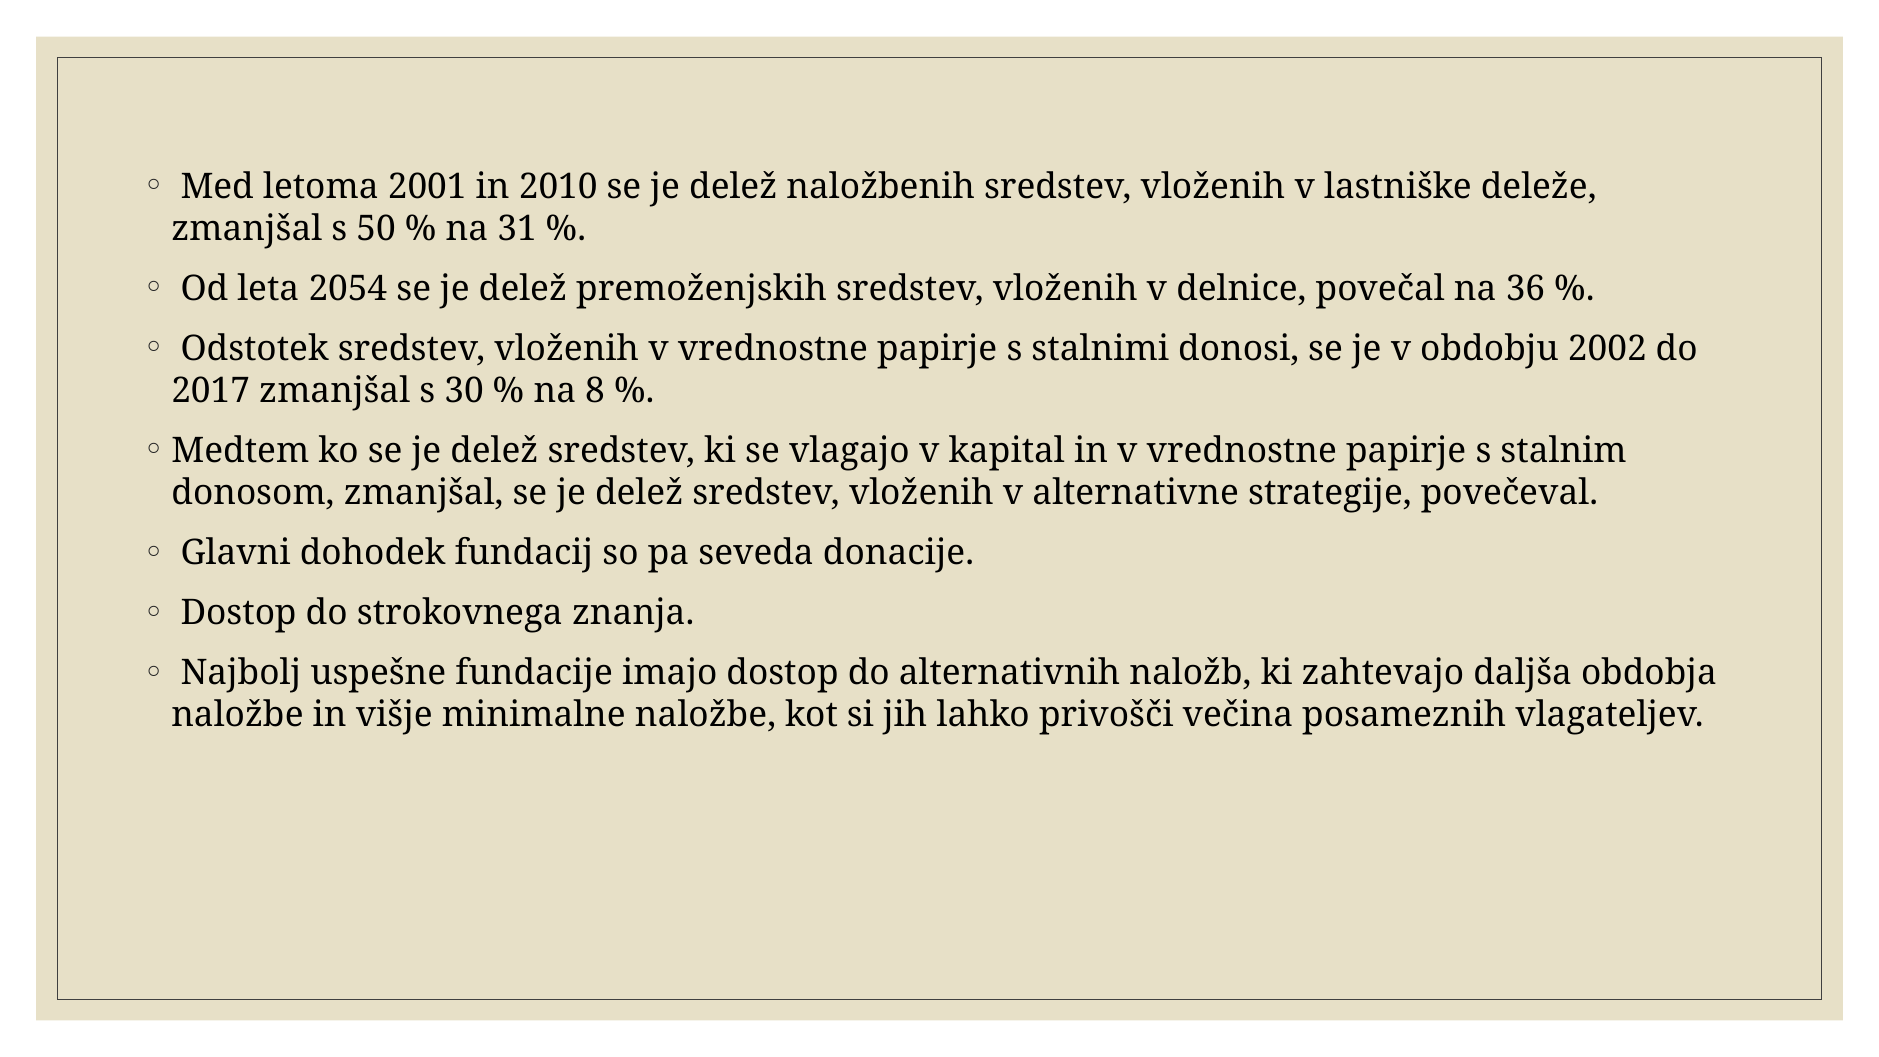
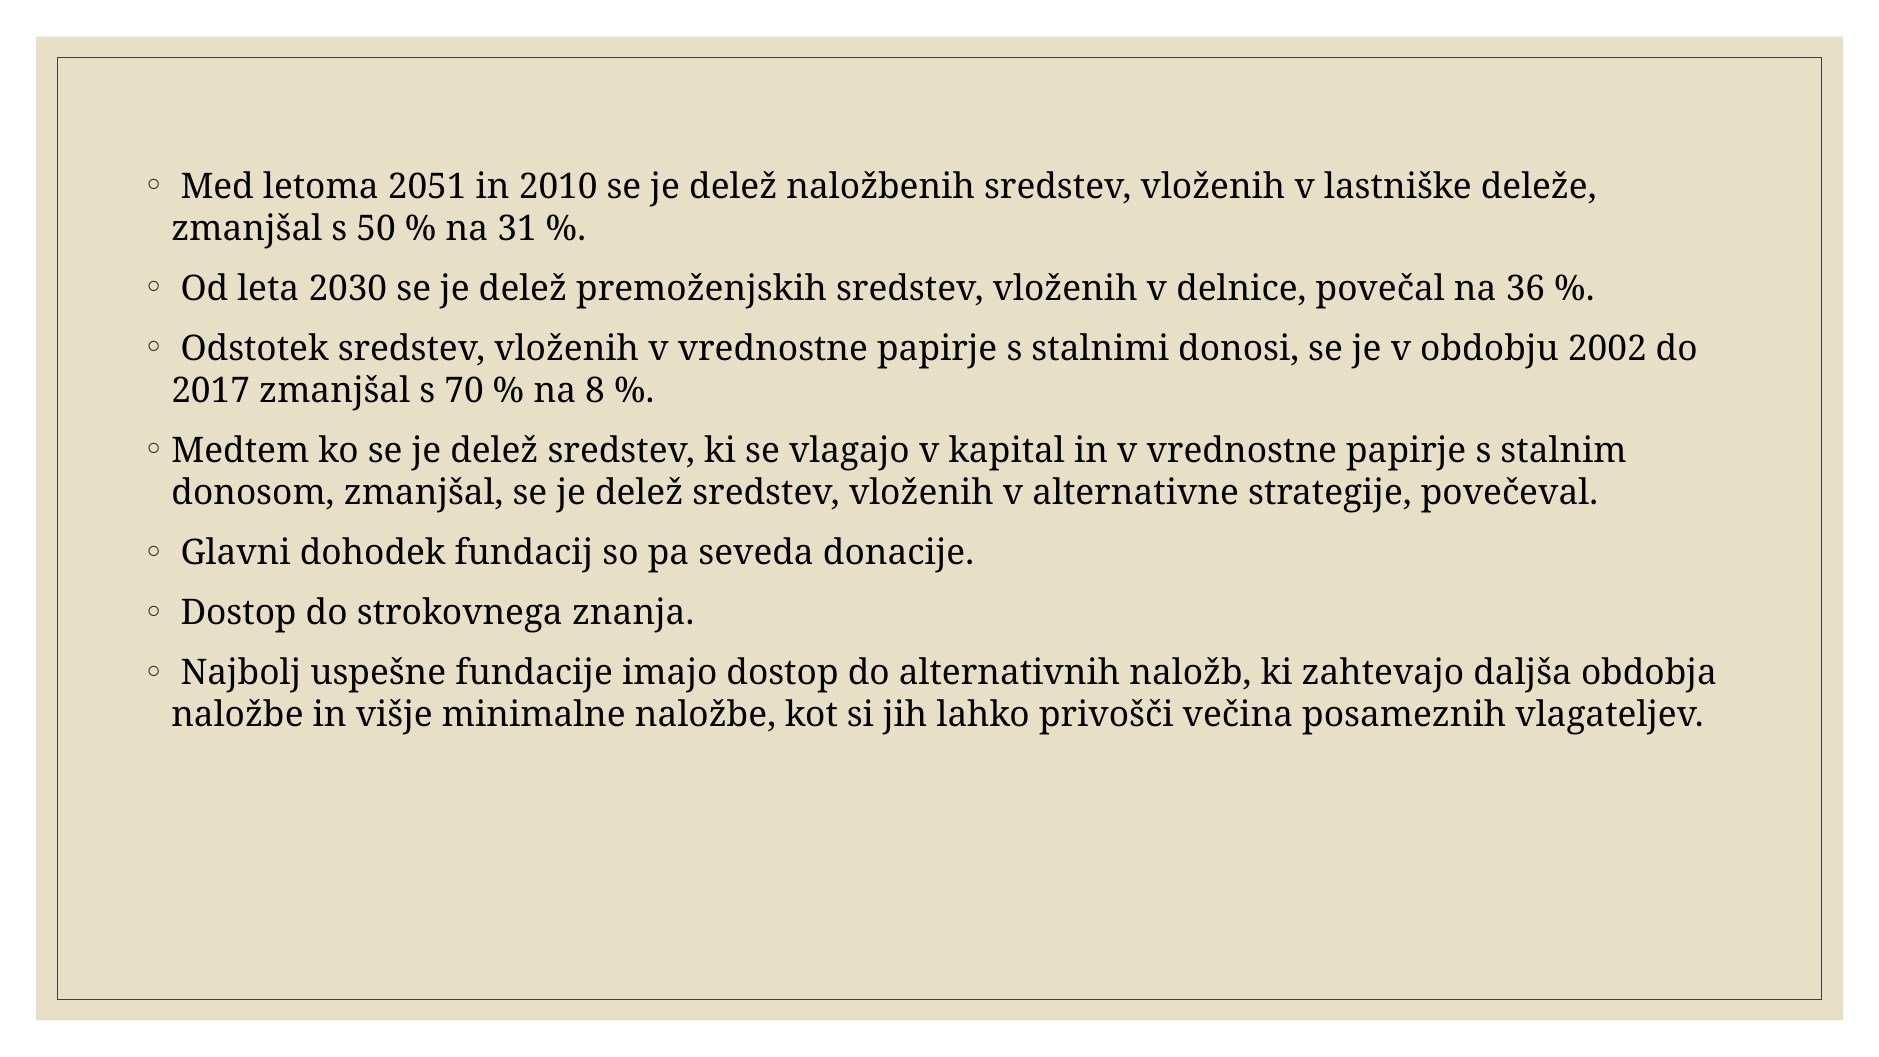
2001: 2001 -> 2051 (427, 186)
2054: 2054 -> 2030 (348, 289)
30: 30 -> 70 (464, 391)
